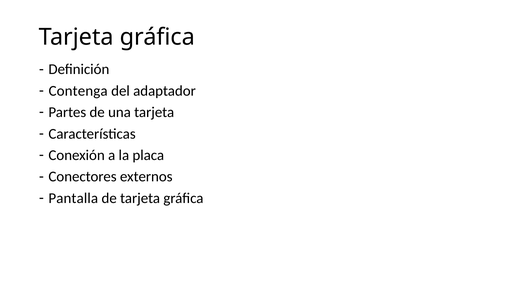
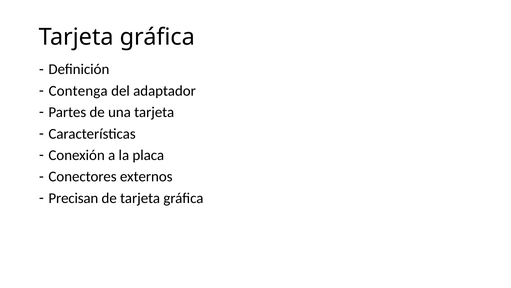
Pantalla: Pantalla -> Precisan (73, 198)
